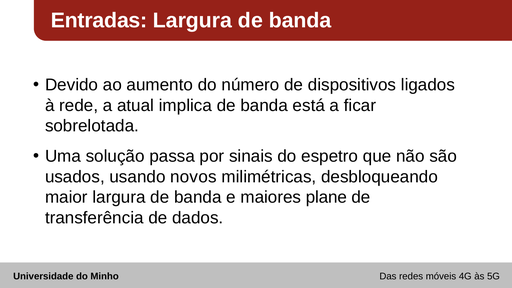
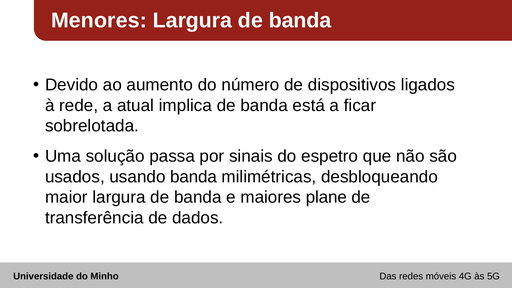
Entradas: Entradas -> Menores (99, 20)
usando novos: novos -> banda (194, 177)
